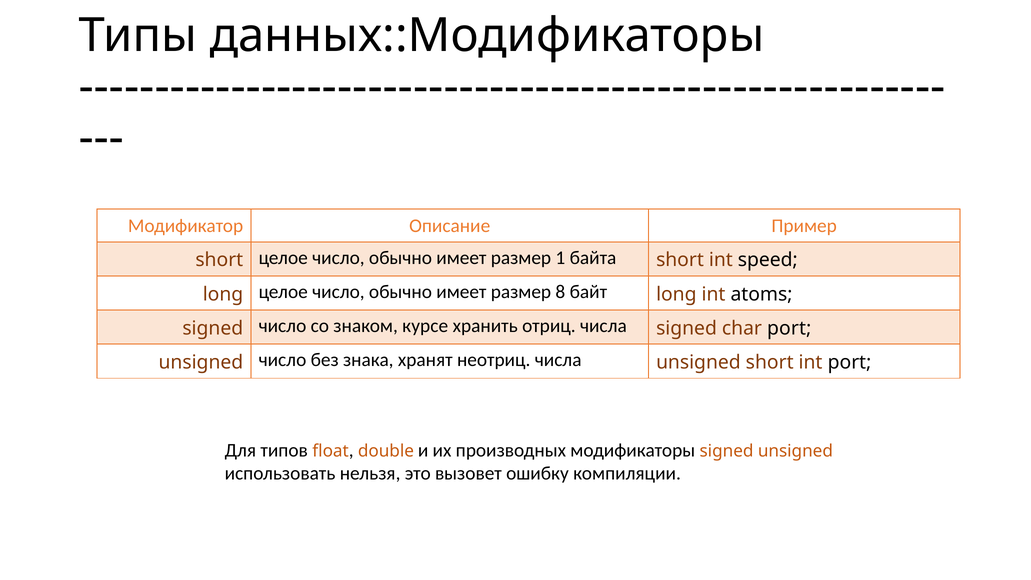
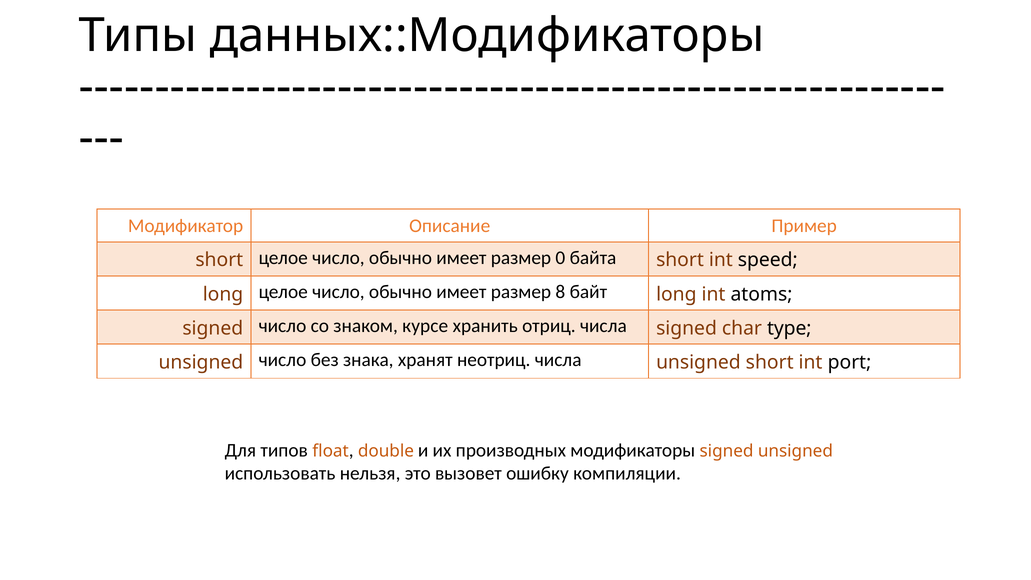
1: 1 -> 0 (560, 258)
char port: port -> type (789, 328)
